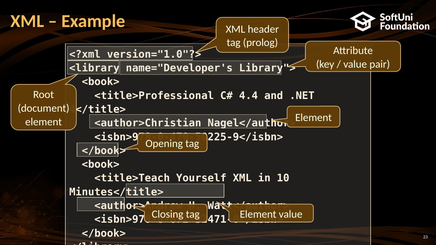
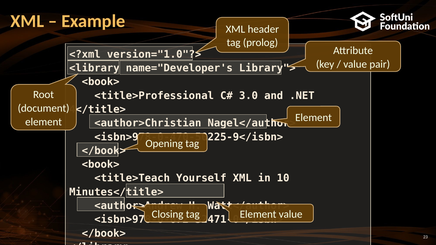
4.4: 4.4 -> 3.0 (248, 96)
